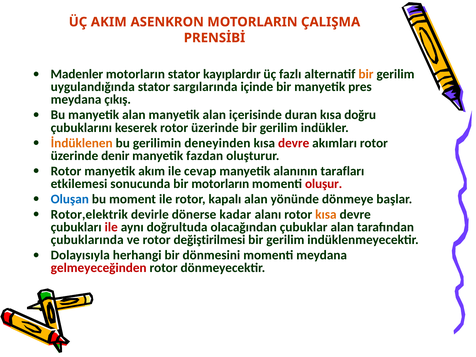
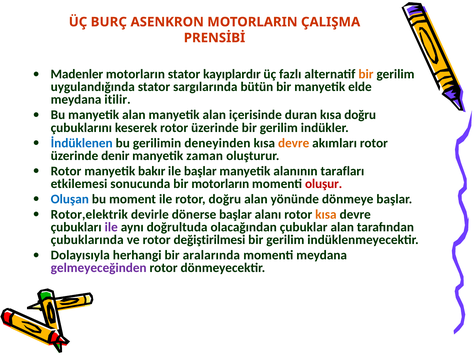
AKIM: AKIM -> BURÇ (109, 22)
içinde: içinde -> bütün (257, 87)
pres: pres -> elde (360, 87)
çıkış: çıkış -> itilir (118, 100)
İndüklenen colour: orange -> blue (82, 143)
devre colour: red -> orange (294, 143)
fazdan: fazdan -> zaman (205, 156)
akım: akım -> bakır (152, 171)
ile cevap: cevap -> başlar (200, 171)
rotor kapalı: kapalı -> doğru (225, 199)
dönerse kadar: kadar -> başlar (235, 214)
ile colour: red -> purple (111, 227)
dönmesini: dönmesini -> aralarında (211, 255)
gelmeyeceğinden colour: red -> purple (99, 268)
